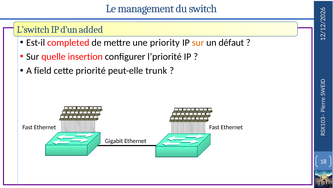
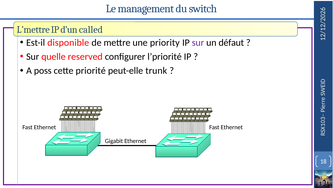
L’switch: L’switch -> L’mettre (33, 30)
added: added -> called (91, 30)
completed: completed -> disponible (68, 42)
sur colour: orange -> purple (198, 42)
insertion: insertion -> reserved (85, 56)
field: field -> poss (43, 70)
